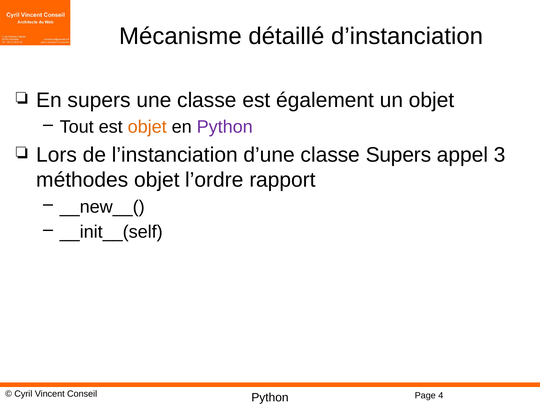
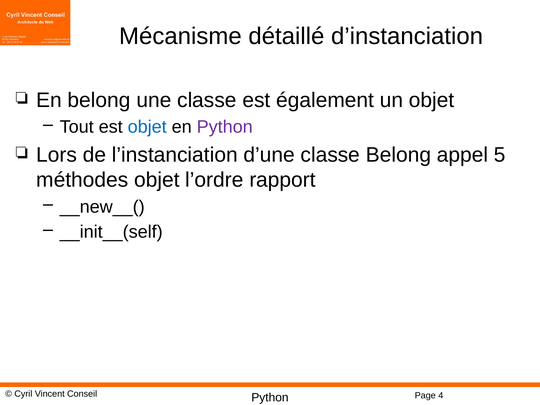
En supers: supers -> belong (99, 100)
objet colour: orange -> blue (147, 127)
classe Supers: Supers -> Belong (398, 155)
3: 3 -> 5 (500, 155)
